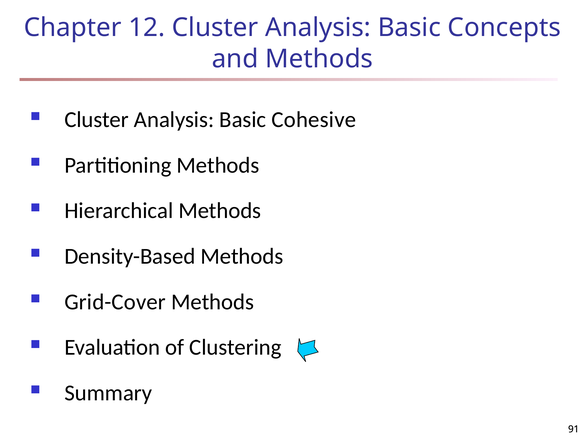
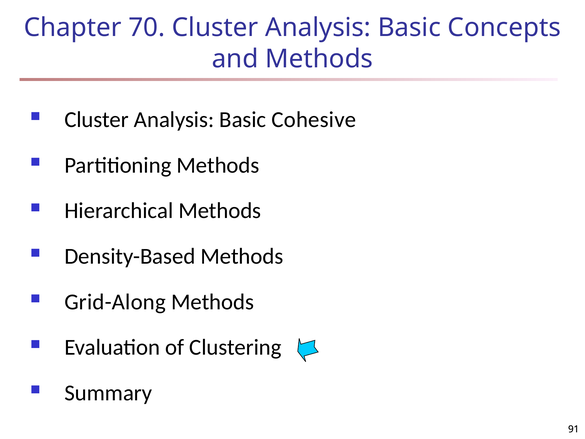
12: 12 -> 70 (147, 28)
Grid-Cover: Grid-Cover -> Grid-Along (115, 302)
